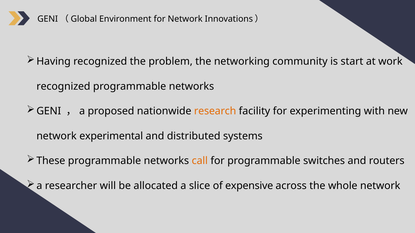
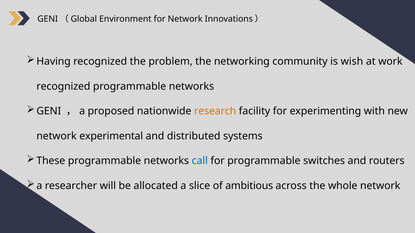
start: start -> wish (352, 62)
call colour: orange -> blue (200, 161)
expensive: expensive -> ambitious (249, 186)
